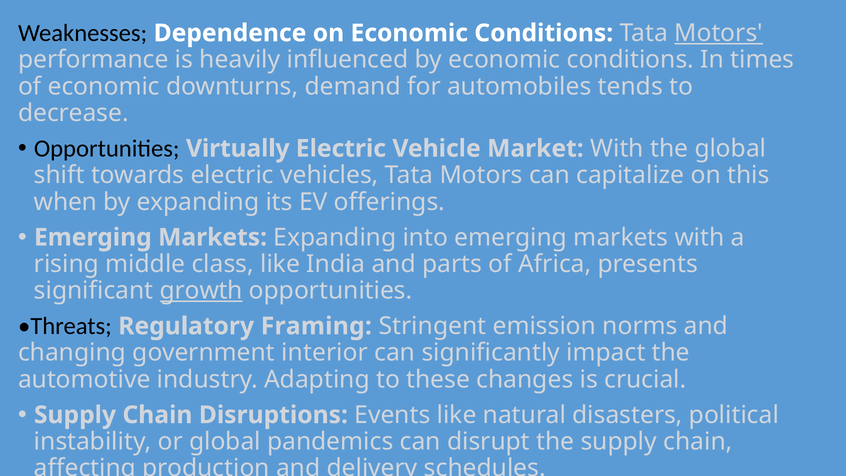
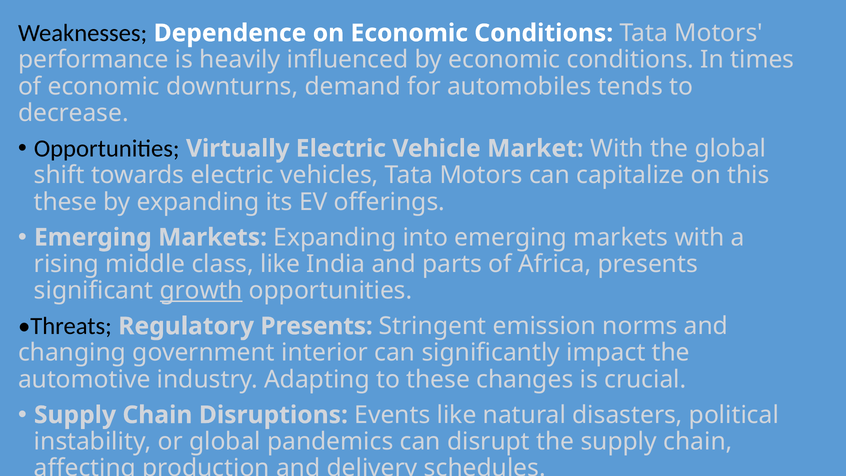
Motors underline: present -> none (719, 33)
when: when -> these (65, 202)
Regulatory Framing: Framing -> Presents (317, 326)
